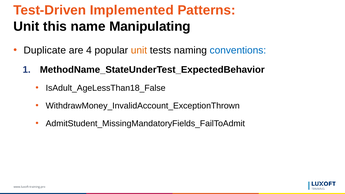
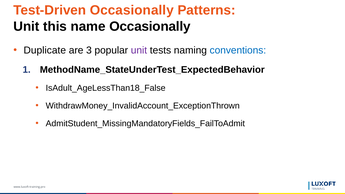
Test-Driven Implemented: Implemented -> Occasionally (132, 10)
name Manipulating: Manipulating -> Occasionally (150, 26)
4: 4 -> 3 (89, 50)
unit colour: orange -> purple (139, 50)
